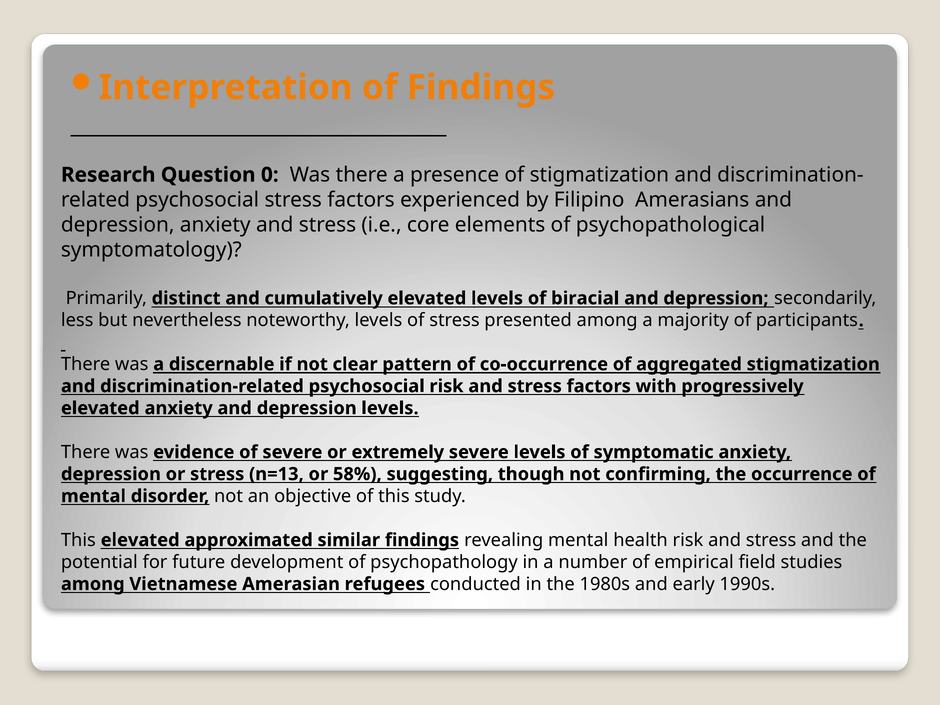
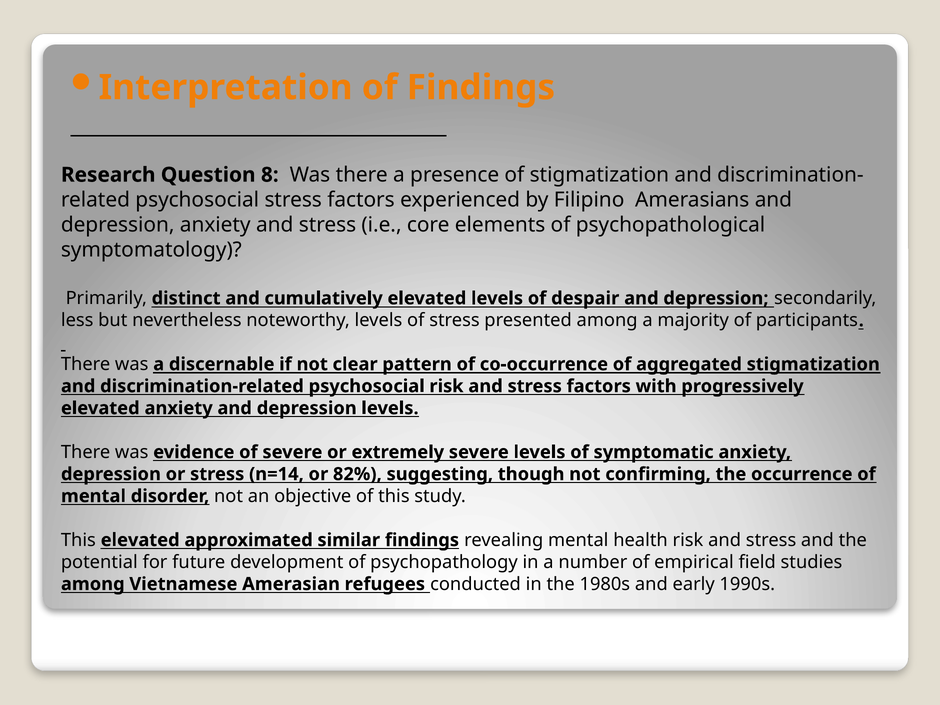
0: 0 -> 8 (270, 175)
biracial: biracial -> despair (585, 298)
n=13: n=13 -> n=14 (276, 474)
58%: 58% -> 82% (357, 474)
